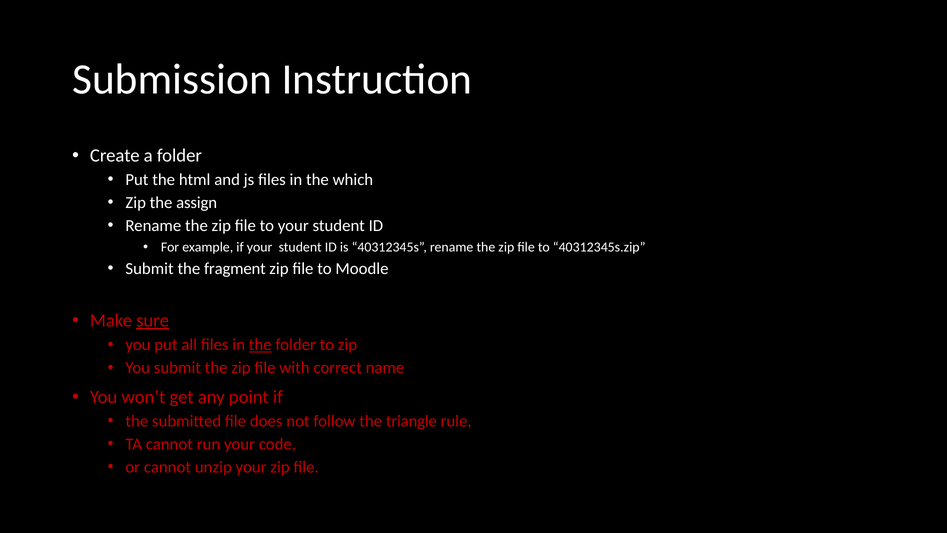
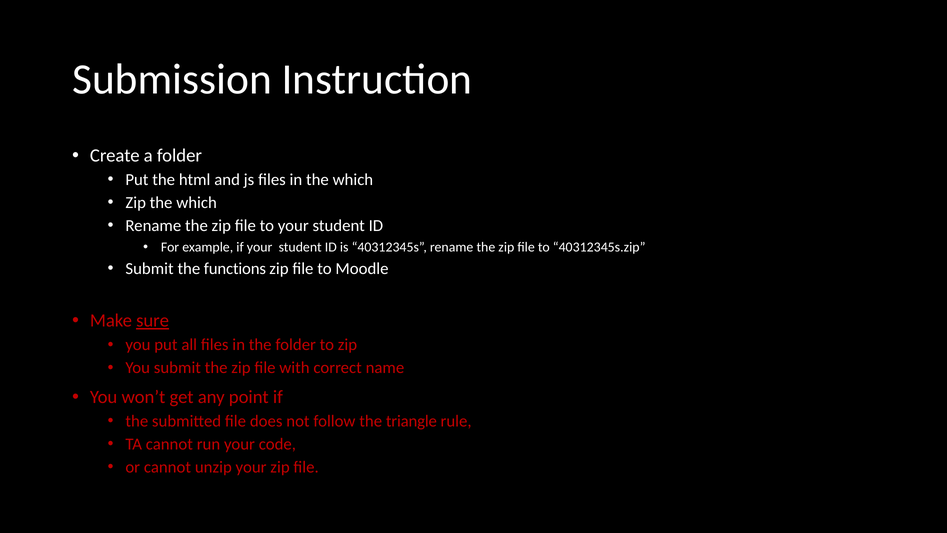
Zip the assign: assign -> which (197, 203)
fragment: fragment -> functions (235, 268)
the underline: present -> none (260, 345)
